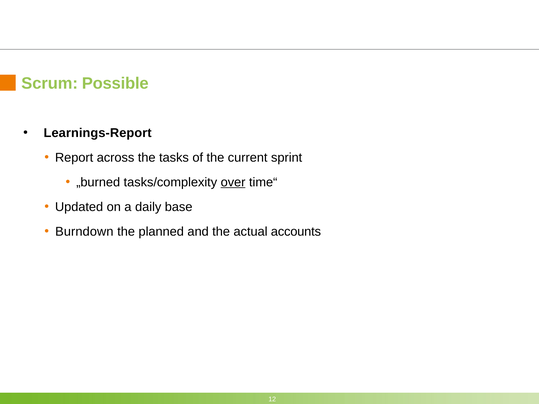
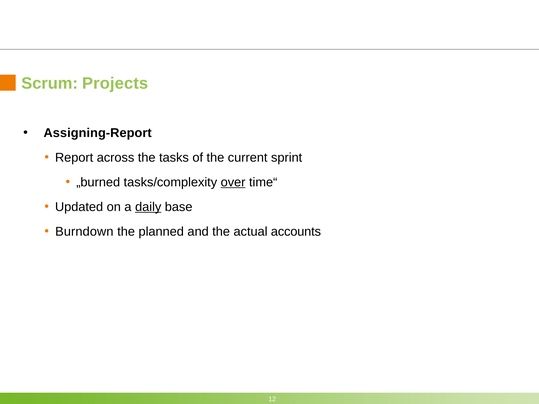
Possible: Possible -> Projects (115, 84)
Learnings-Report: Learnings-Report -> Assigning-Report (98, 133)
daily underline: none -> present (148, 207)
